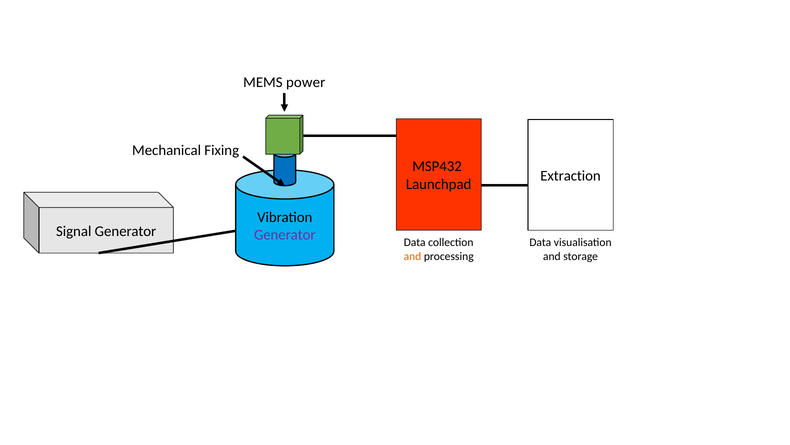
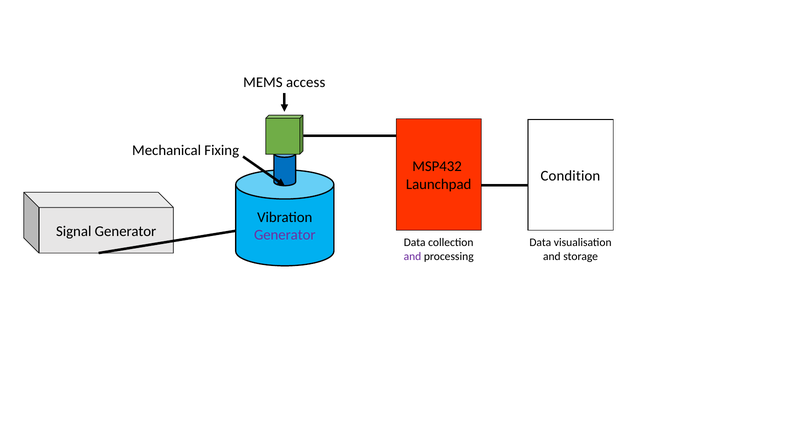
power: power -> access (306, 82)
Extraction: Extraction -> Condition (570, 176)
and colour: orange -> purple (412, 256)
